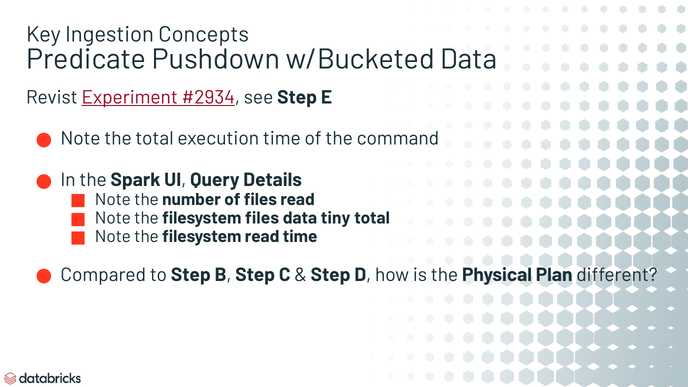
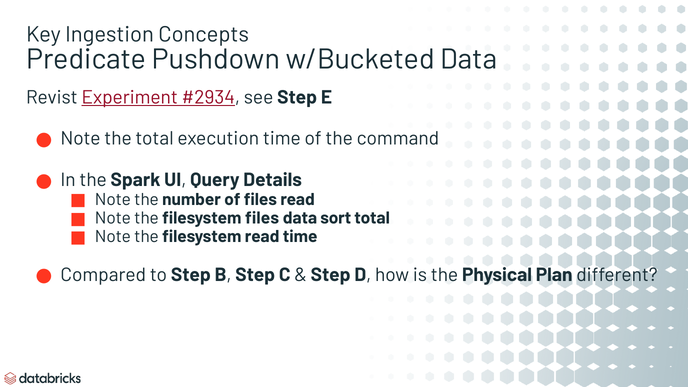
tiny: tiny -> sort (336, 218)
